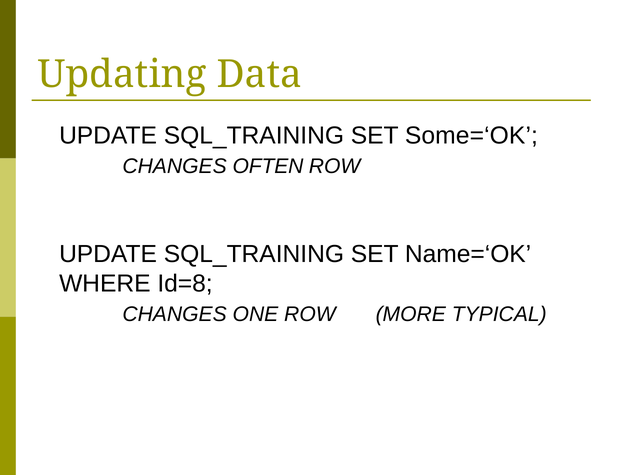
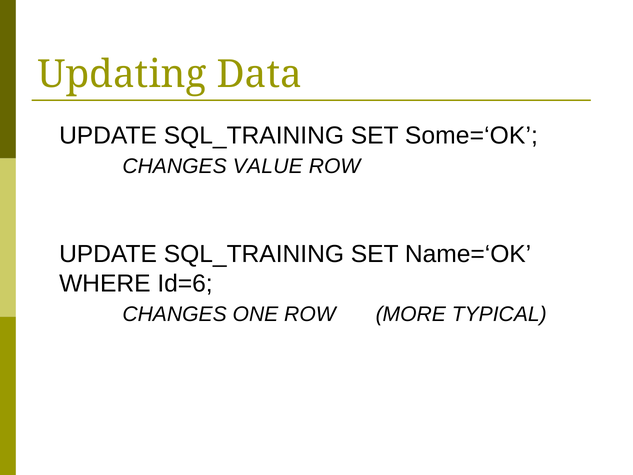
OFTEN: OFTEN -> VALUE (268, 166)
Id=8: Id=8 -> Id=6 (185, 284)
